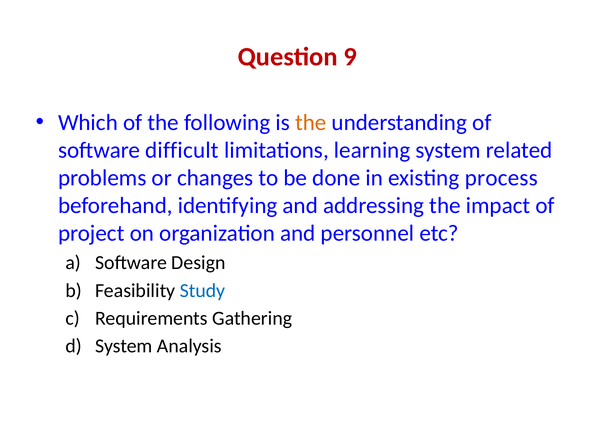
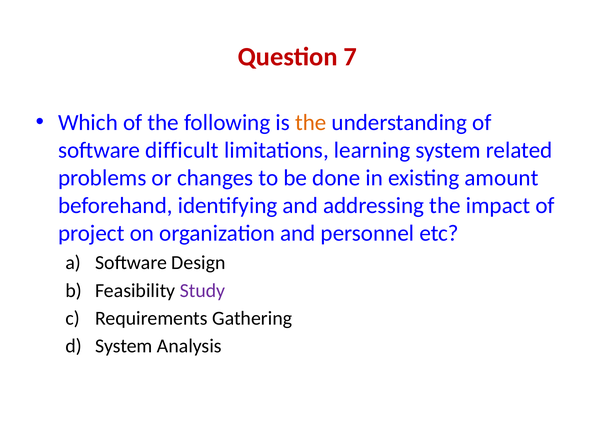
9: 9 -> 7 (350, 57)
process: process -> amount (501, 178)
Study colour: blue -> purple (202, 291)
